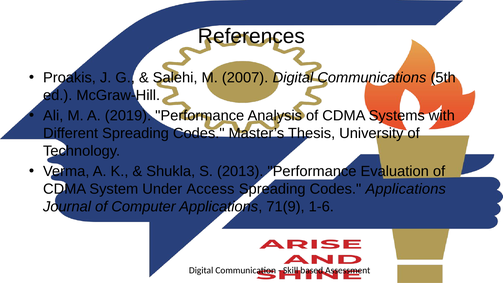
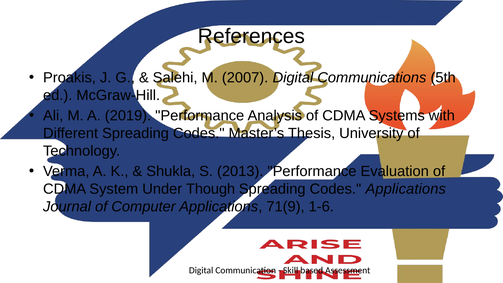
Access: Access -> Though (211, 189)
